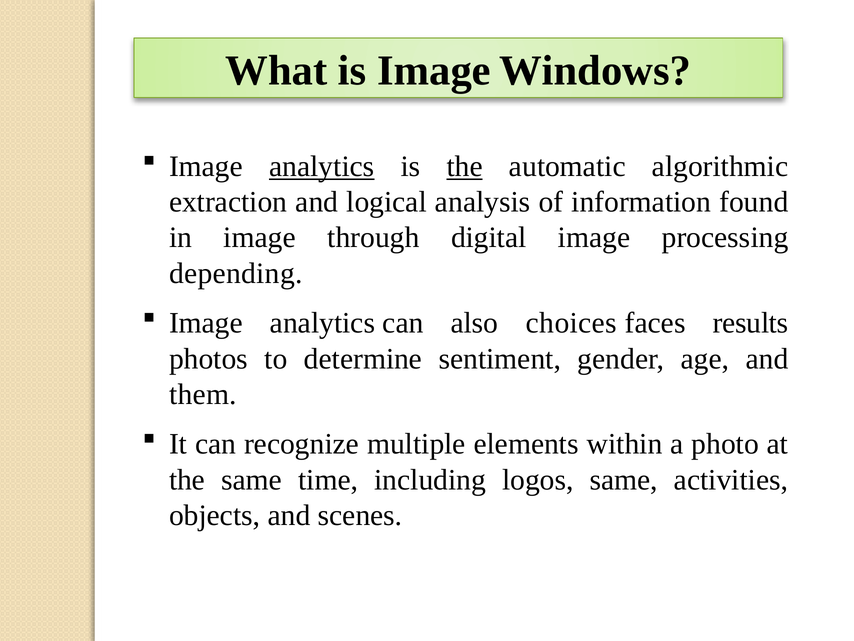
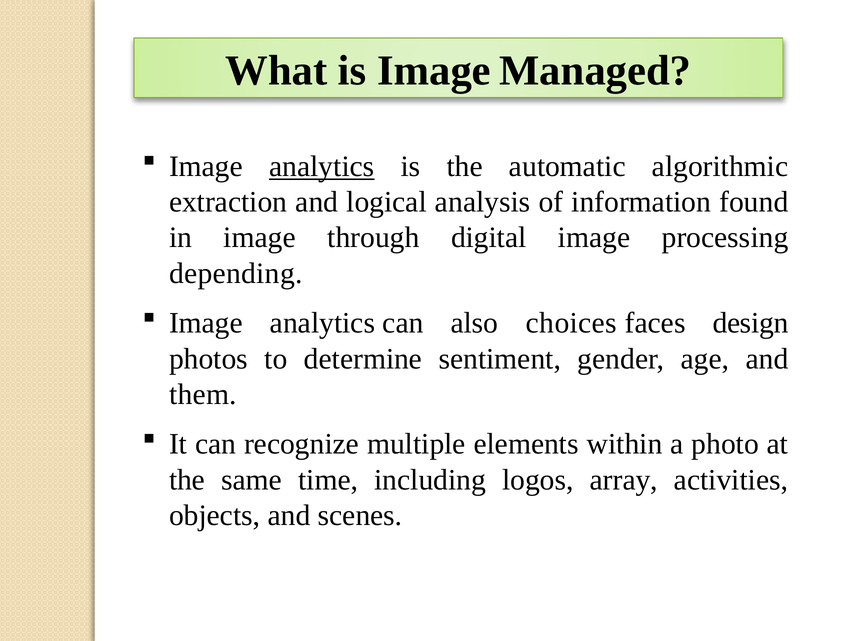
Windows: Windows -> Managed (595, 71)
the underline: present -> none (465, 166)
results: results -> design (751, 323)
logos same: same -> array (624, 479)
